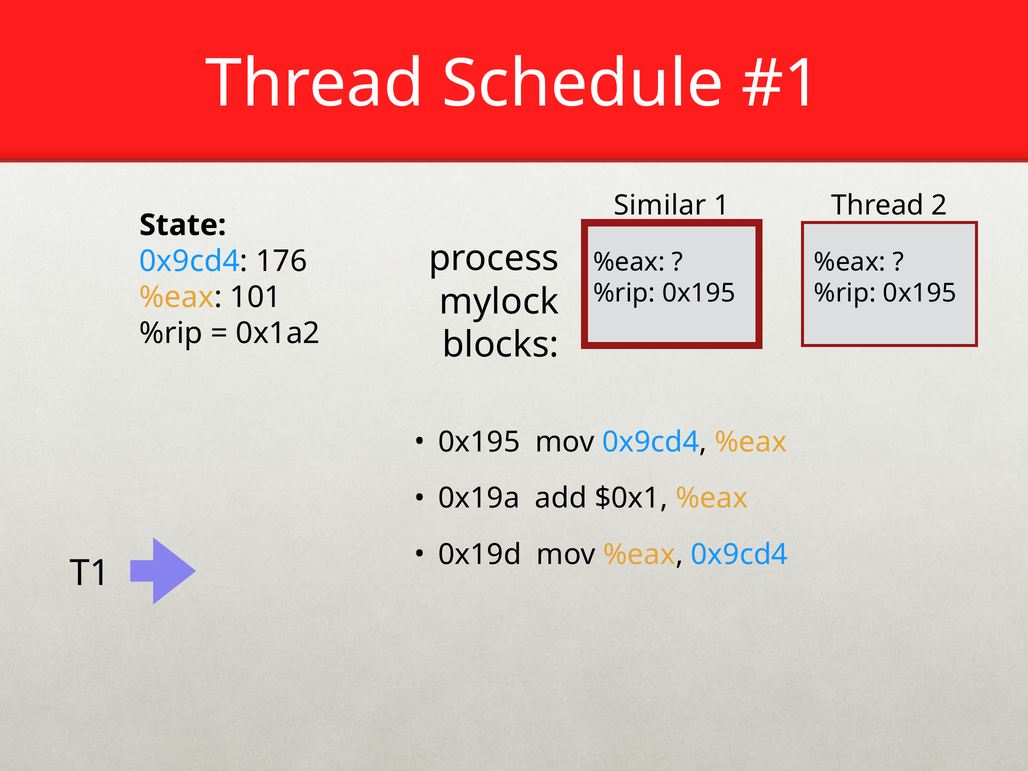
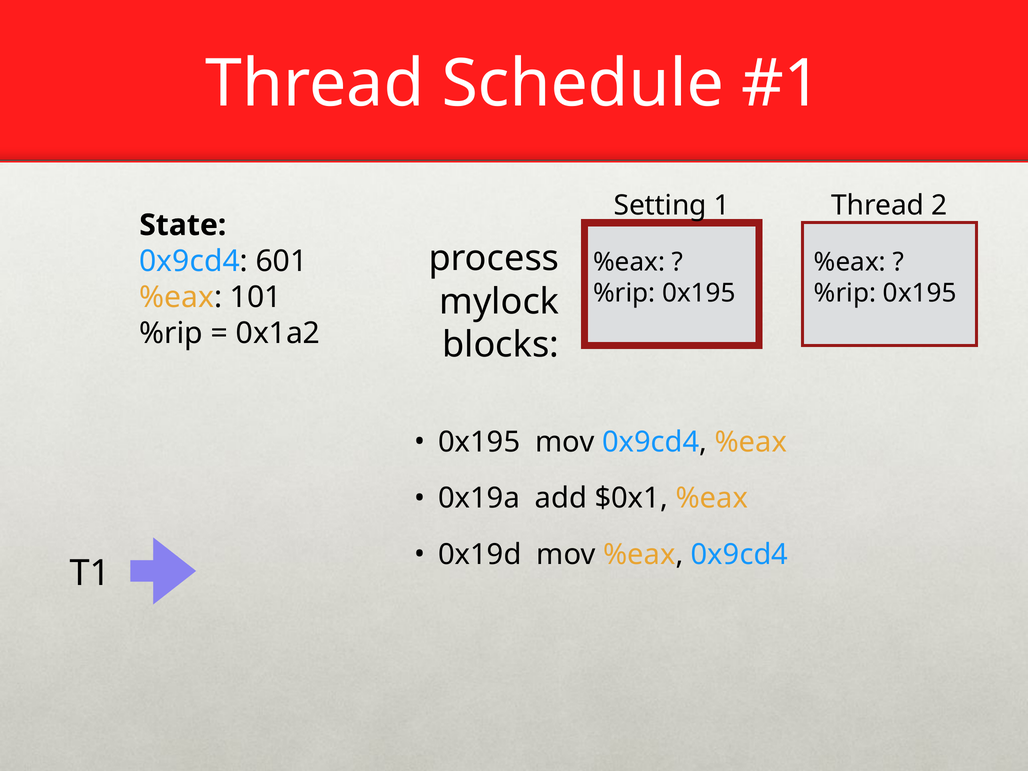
Similar: Similar -> Setting (660, 205)
176: 176 -> 601 (282, 261)
